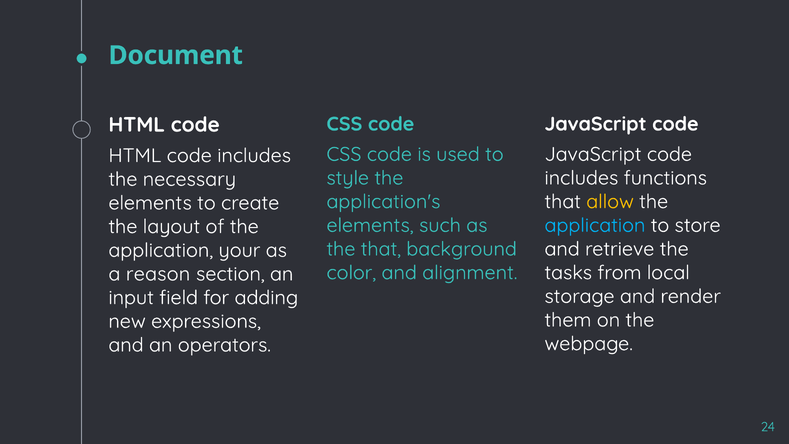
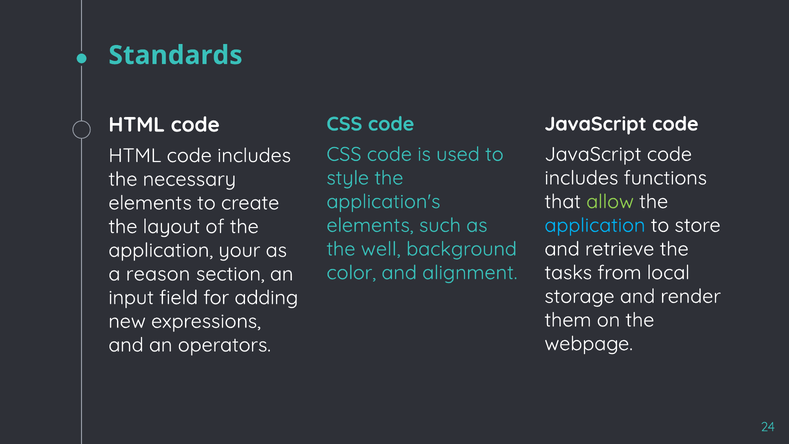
Document: Document -> Standards (175, 55)
allow colour: yellow -> light green (610, 202)
the that: that -> well (381, 249)
